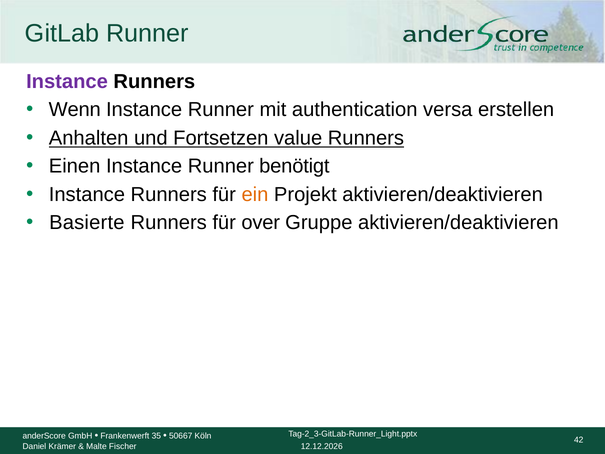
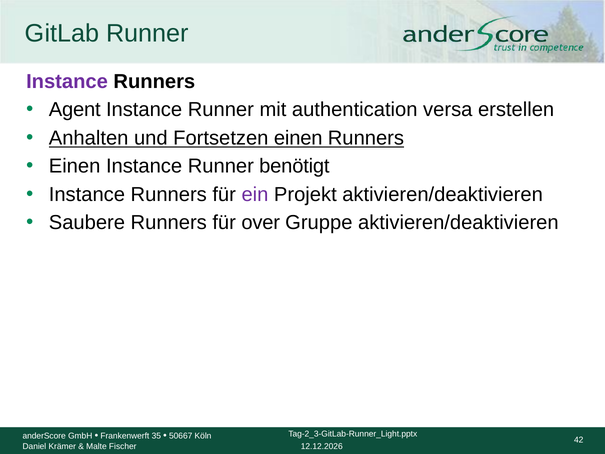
Wenn: Wenn -> Agent (75, 110)
Fortsetzen value: value -> einen (298, 138)
ein colour: orange -> purple (255, 194)
Basierte: Basierte -> Saubere (87, 223)
